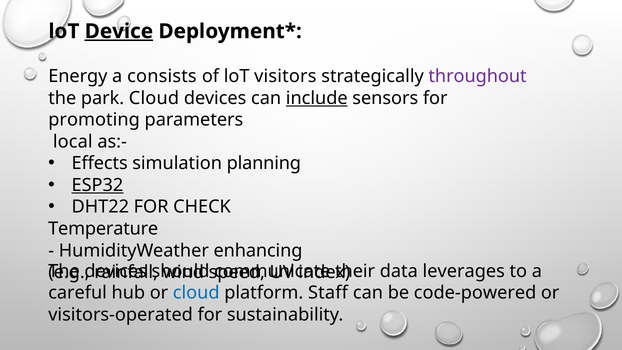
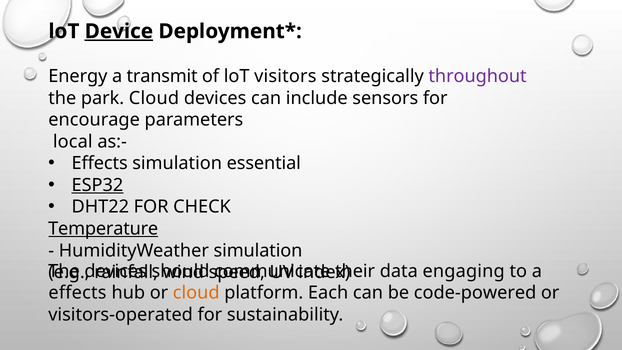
consists: consists -> transmit (162, 76)
include underline: present -> none (317, 98)
promoting: promoting -> encourage (94, 120)
planning: planning -> essential (264, 163)
Temperature underline: none -> present (103, 229)
HumidityWeather enhancing: enhancing -> simulation (258, 250)
leverages: leverages -> engaging (464, 271)
careful: careful -> effects (77, 293)
cloud colour: blue -> orange (196, 293)
Staff: Staff -> Each (328, 293)
